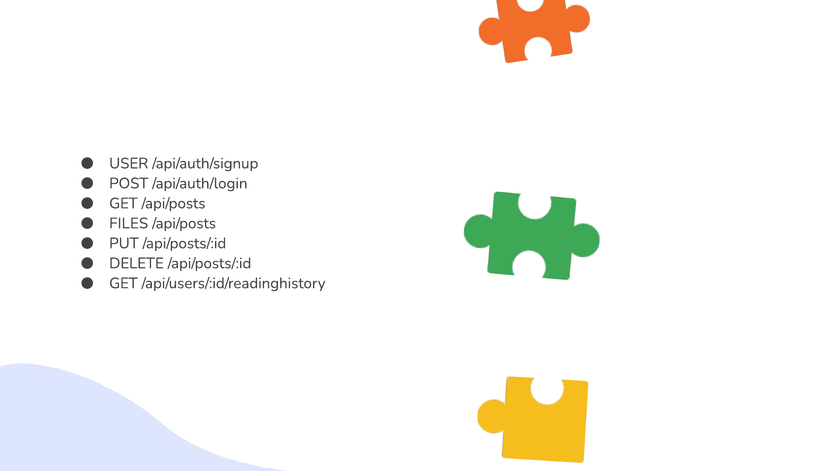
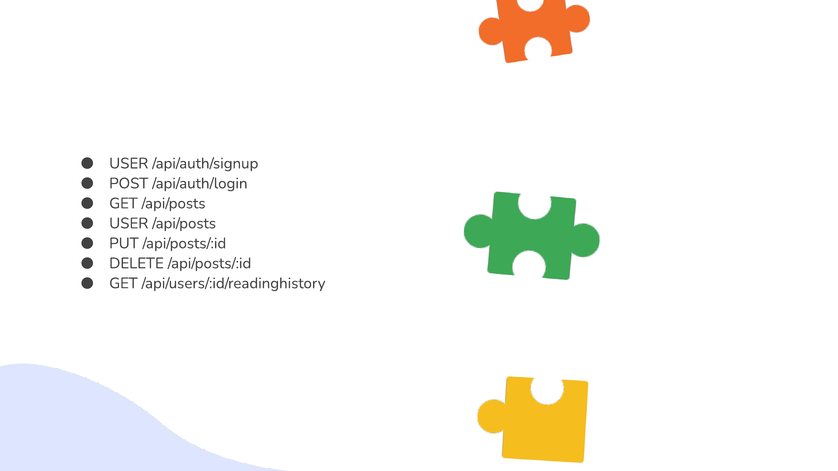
FILES: FILES -> USER (129, 224)
